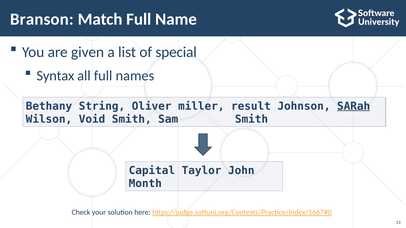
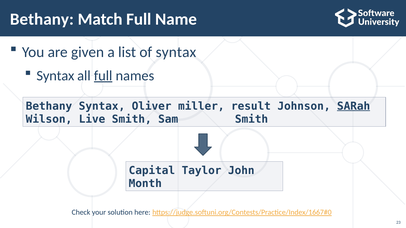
Branson: Branson -> Bethany (42, 19)
of special: special -> syntax (176, 52)
full underline: none -> present (103, 76)
Bethany String: String -> Syntax (102, 106)
Void: Void -> Live (92, 119)
